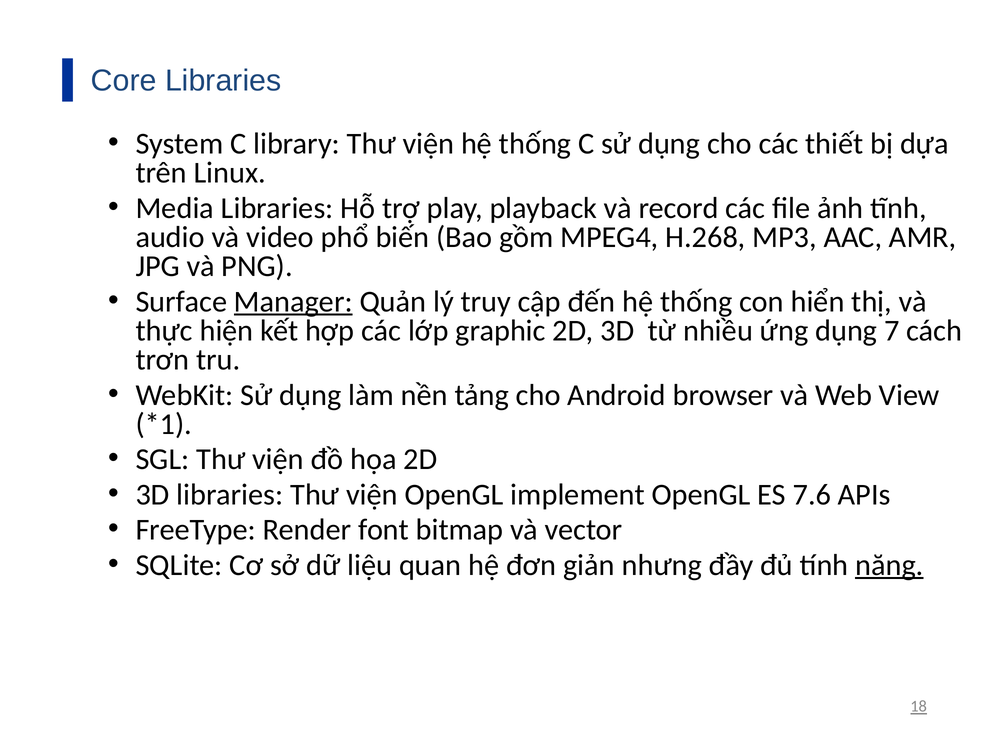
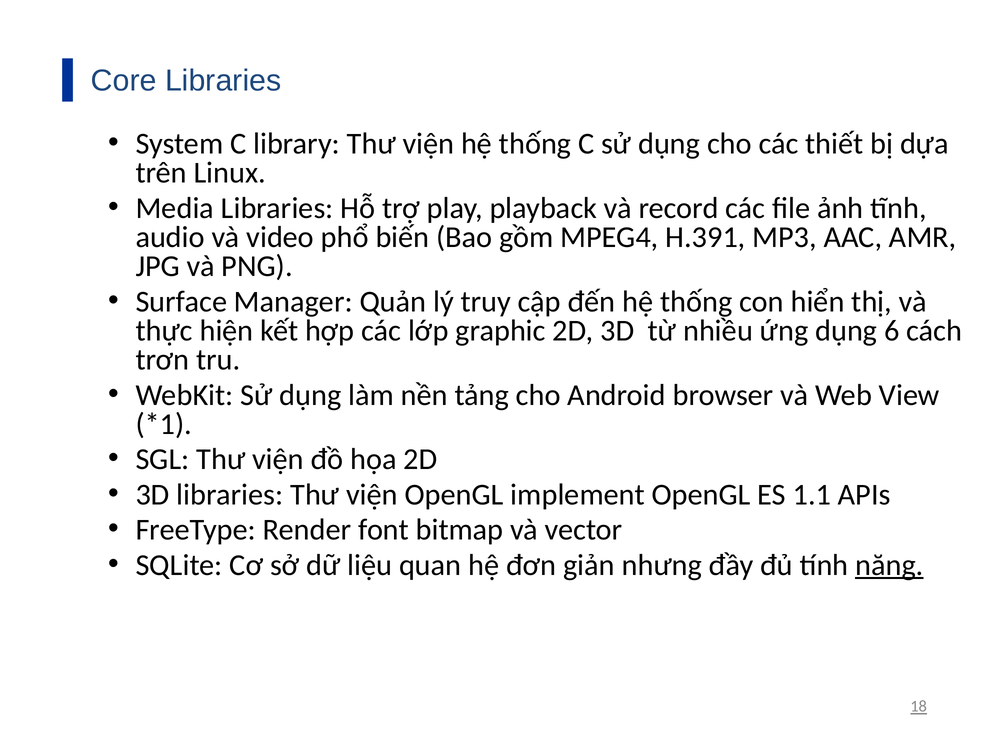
H.268: H.268 -> H.391 (705, 237)
Manager underline: present -> none (293, 301)
7: 7 -> 6 (892, 330)
7.6: 7.6 -> 1.1 (812, 494)
